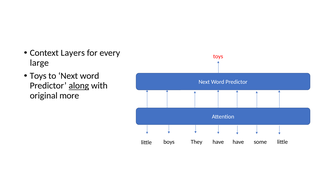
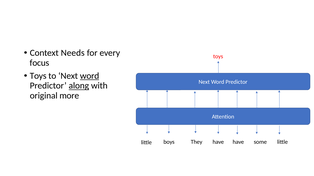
Layers: Layers -> Needs (73, 53)
large: large -> focus (39, 63)
word underline: none -> present (90, 76)
